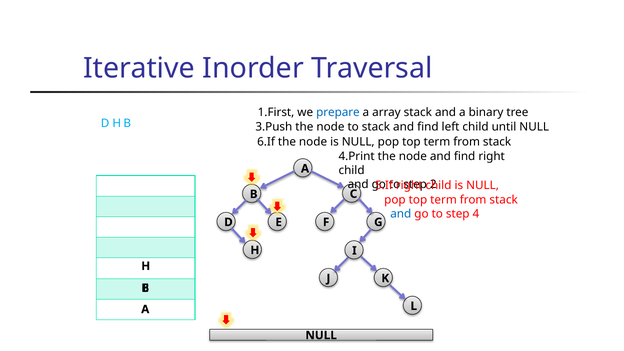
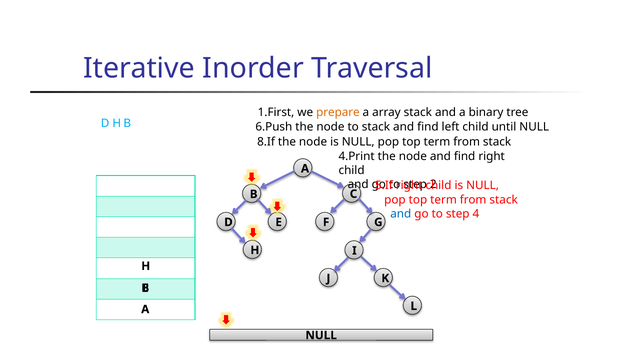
prepare colour: blue -> orange (338, 112)
3.Push: 3.Push -> 6.Push (274, 127)
6.If: 6.If -> 8.If (266, 142)
